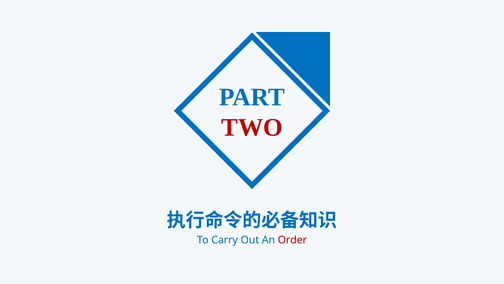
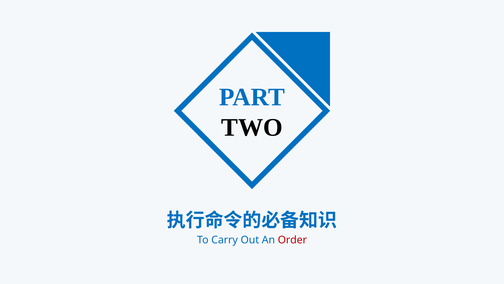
TWO colour: red -> black (252, 127)
